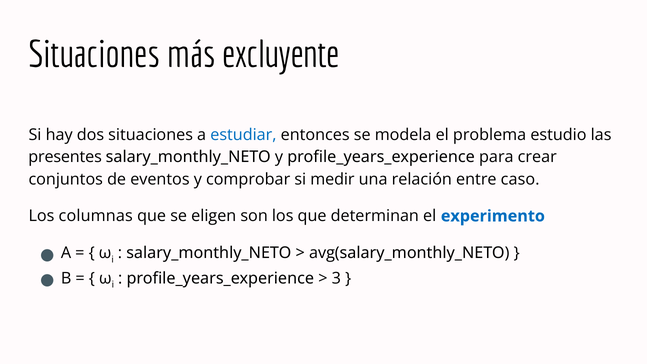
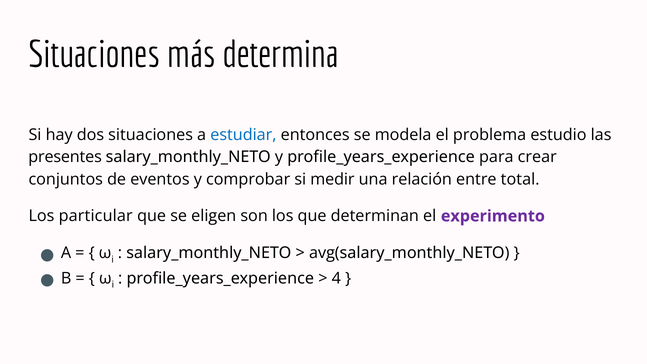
excluyente: excluyente -> determina (281, 55)
caso: caso -> total (520, 179)
columnas: columnas -> particular (96, 216)
experimento colour: blue -> purple (493, 216)
3: 3 -> 4 (336, 278)
